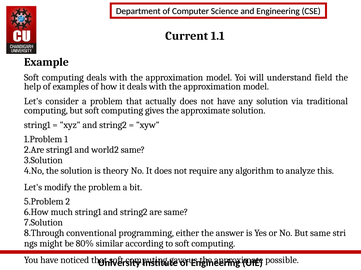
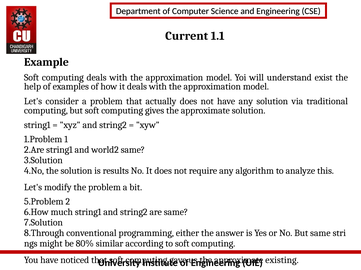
field: field -> exist (324, 78)
theory: theory -> results (116, 171)
possible: possible -> existing (282, 261)
